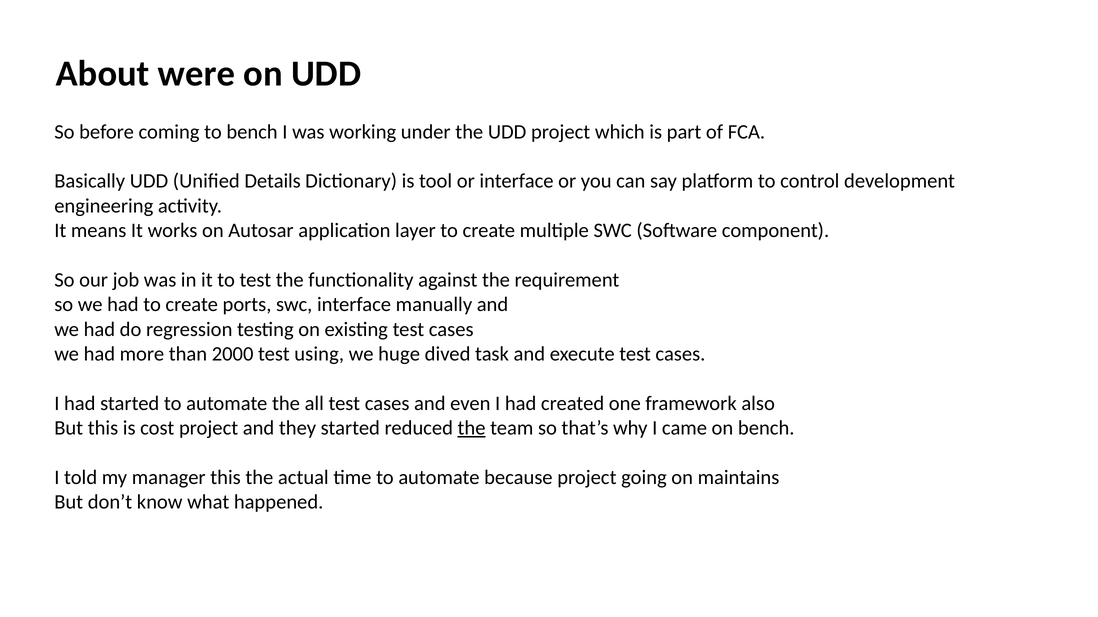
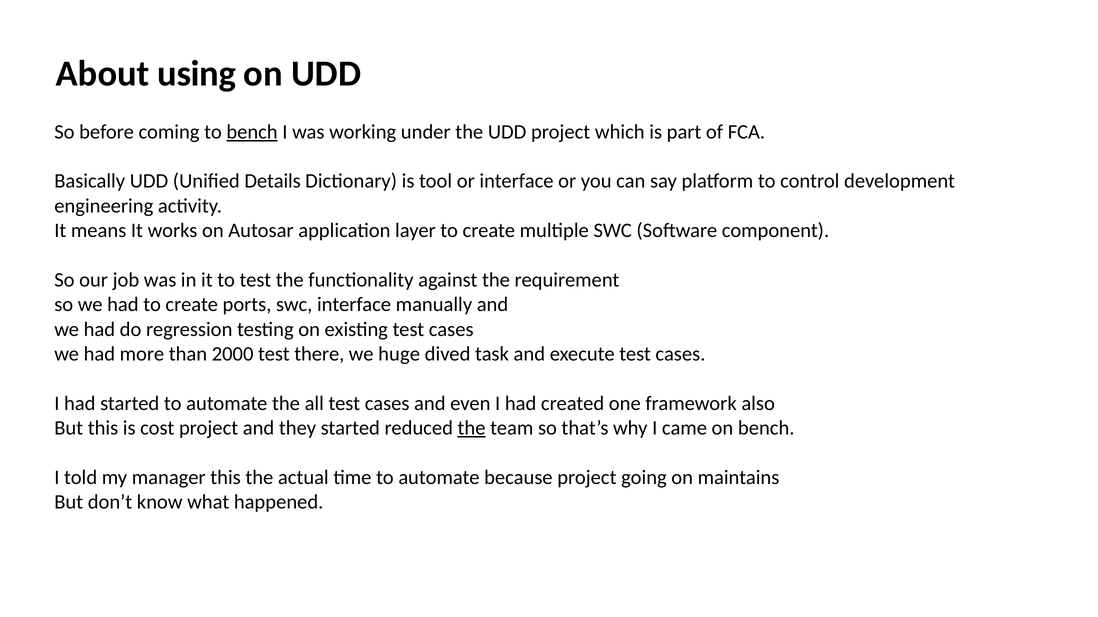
were: were -> using (197, 74)
bench underline: none -> present (252, 132)
using: using -> there (319, 354)
